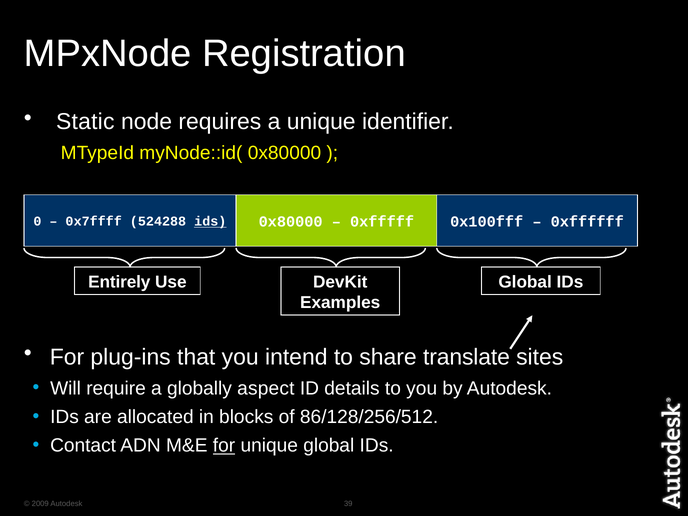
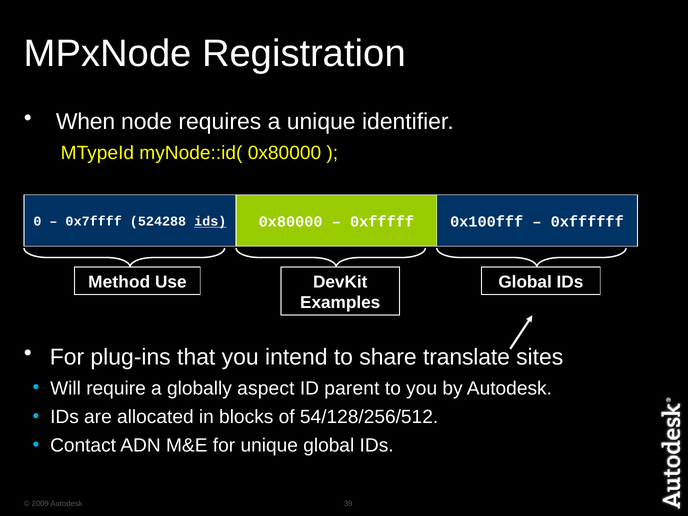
Static: Static -> When (86, 122)
Entirely: Entirely -> Method (119, 282)
details: details -> parent (352, 388)
86/128/256/512: 86/128/256/512 -> 54/128/256/512 (369, 417)
for underline: present -> none (224, 446)
